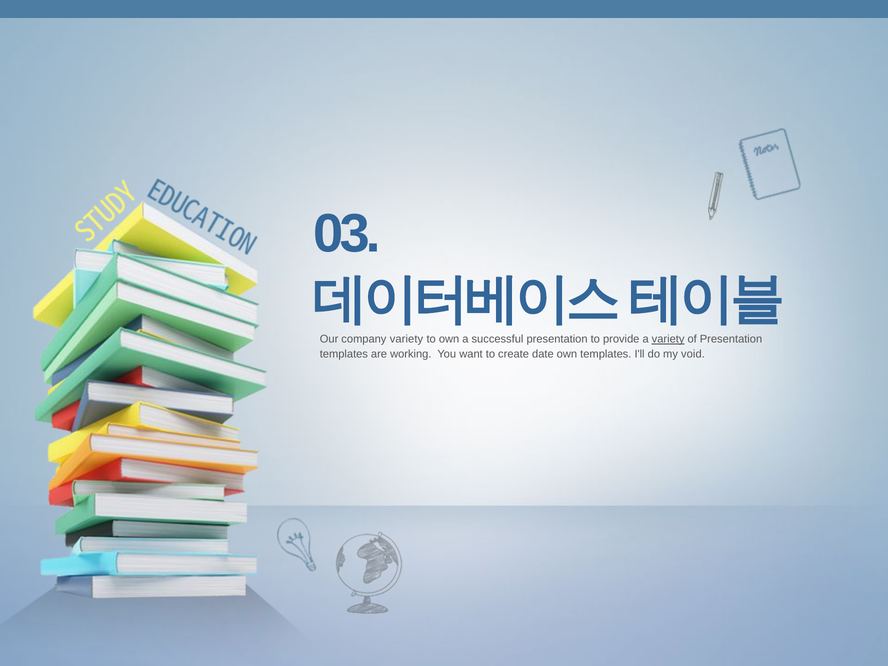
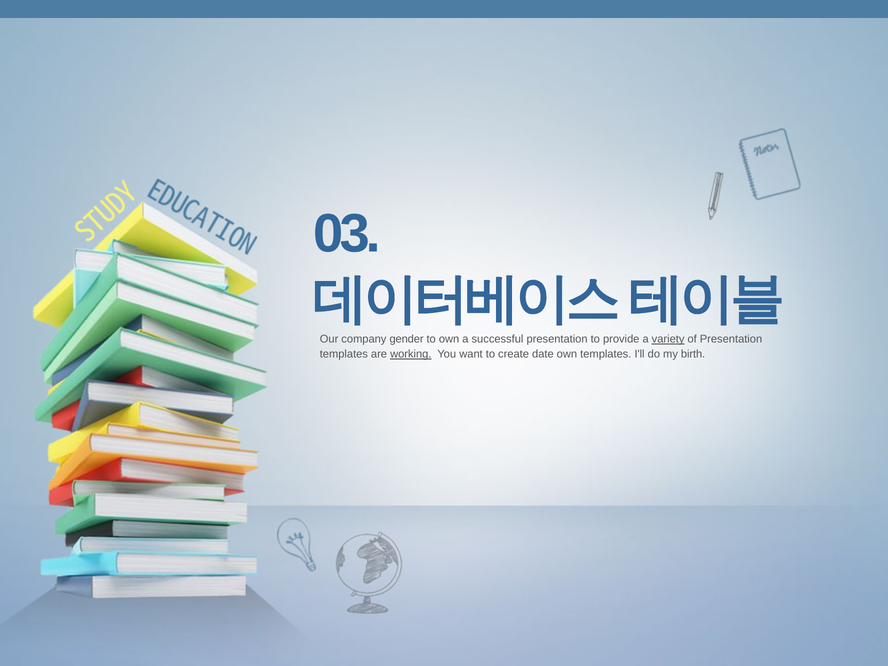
company variety: variety -> gender (407, 339)
working underline: none -> present (411, 354)
void: void -> birth (693, 354)
